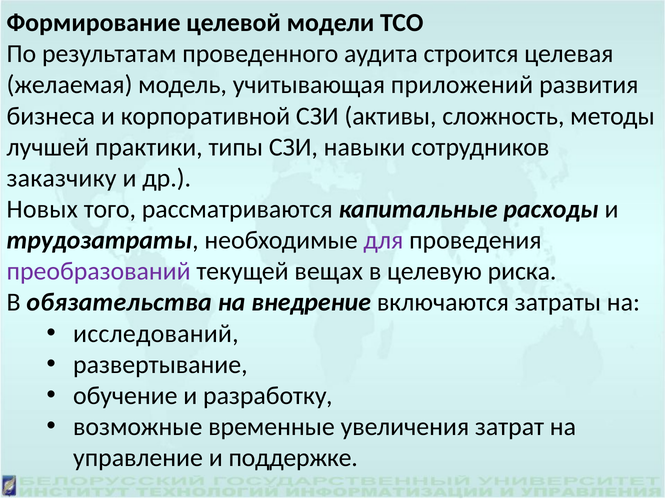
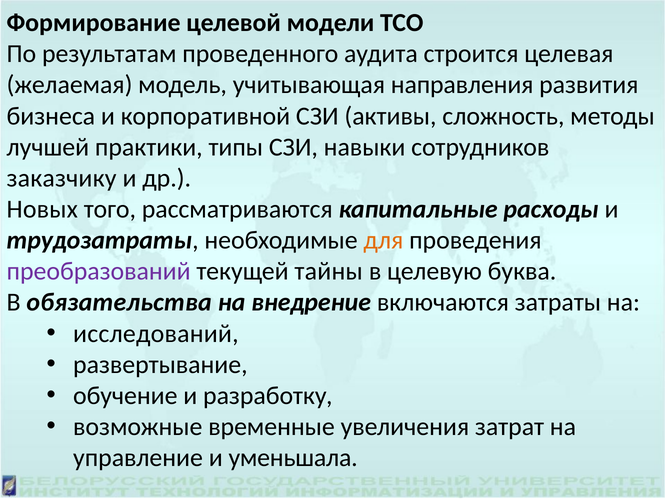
приложений: приложений -> направления (462, 85)
для colour: purple -> orange (383, 240)
вещах: вещах -> тайны (329, 271)
риска: риска -> буква (522, 271)
поддержке: поддержке -> уменьшала (293, 458)
